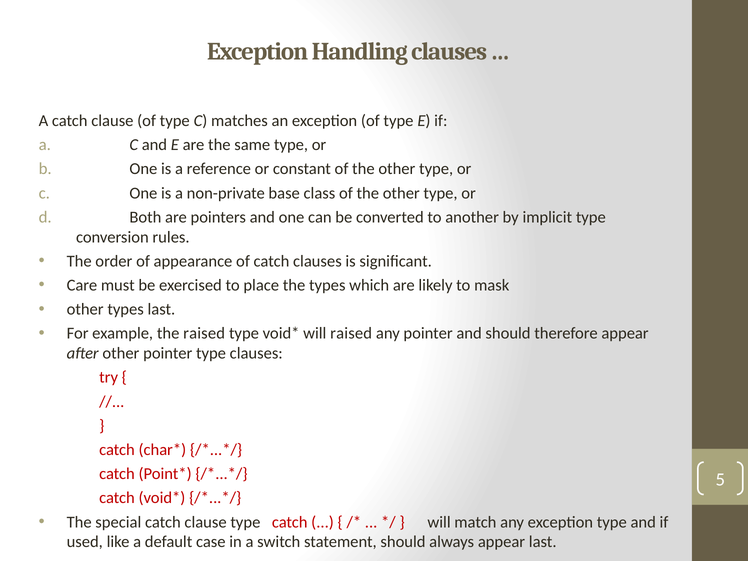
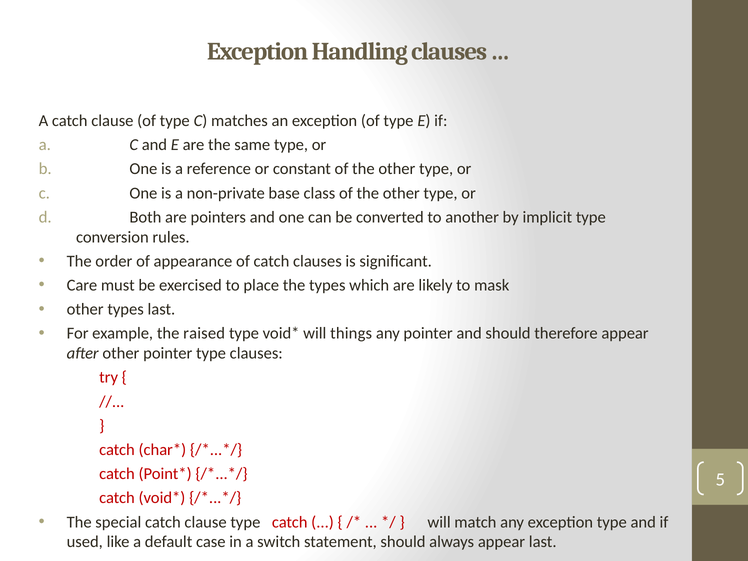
will raised: raised -> things (351, 333)
